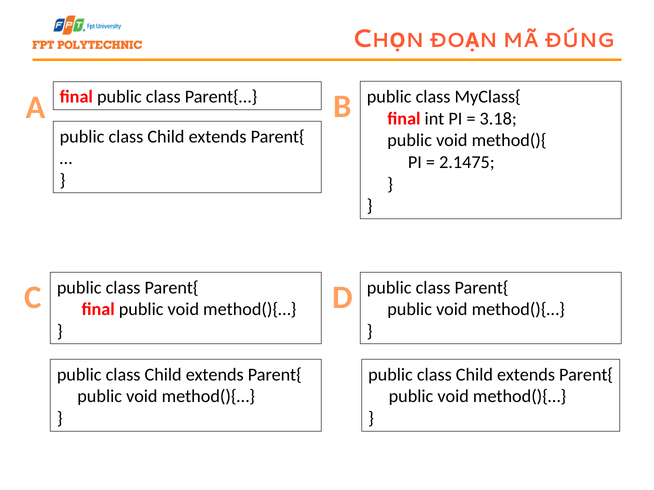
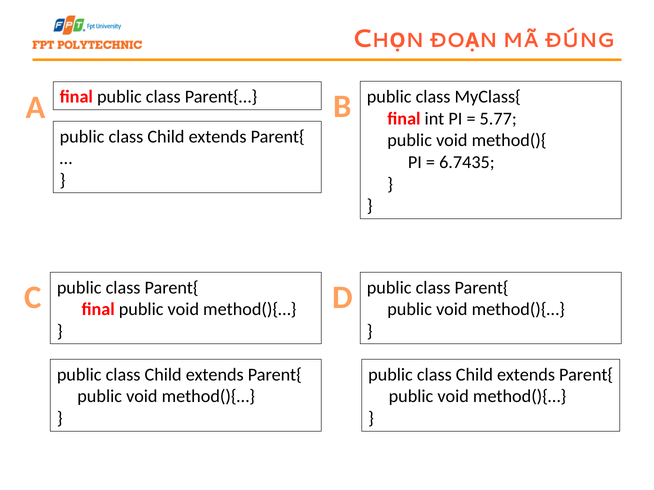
3.18: 3.18 -> 5.77 (498, 119)
2.1475: 2.1475 -> 6.7435 (467, 162)
